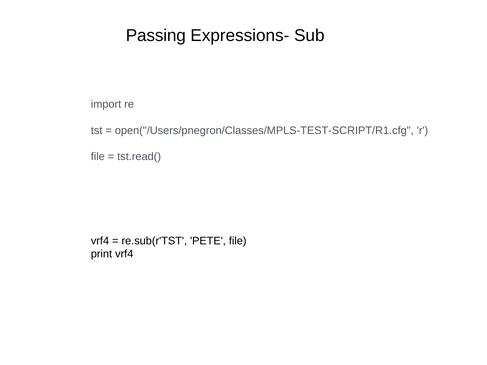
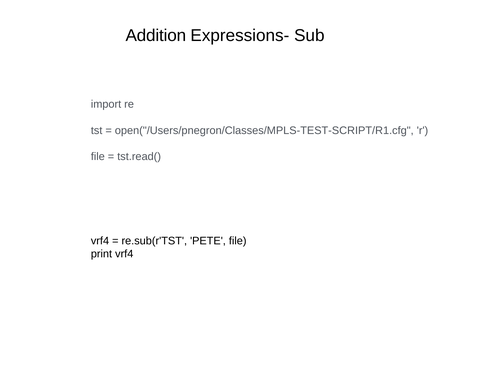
Passing: Passing -> Addition (156, 36)
